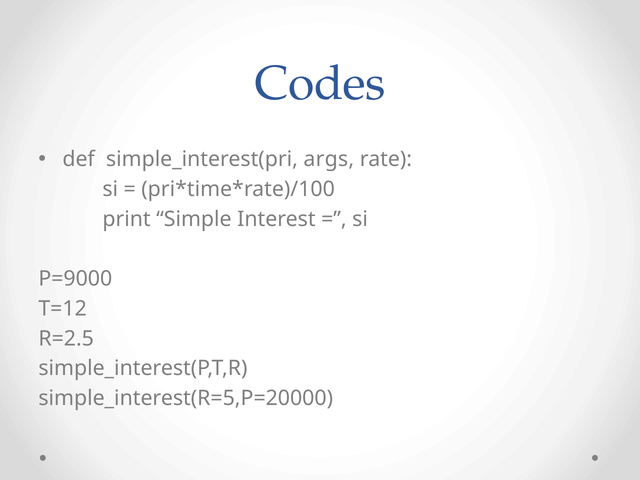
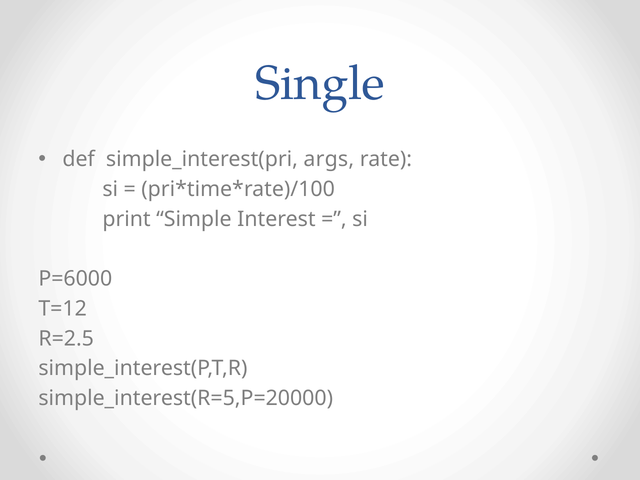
Codes: Codes -> Single (320, 83)
P=9000: P=9000 -> P=6000 (75, 279)
